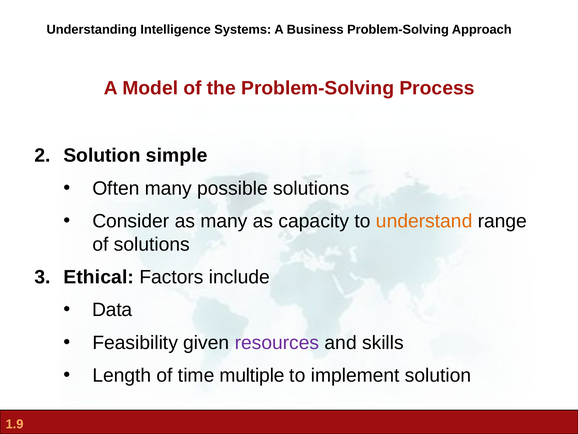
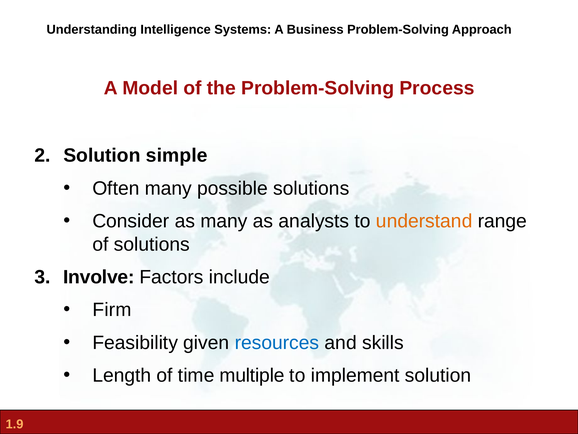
capacity: capacity -> analysts (314, 221)
Ethical: Ethical -> Involve (99, 277)
Data: Data -> Firm (112, 310)
resources colour: purple -> blue (277, 342)
